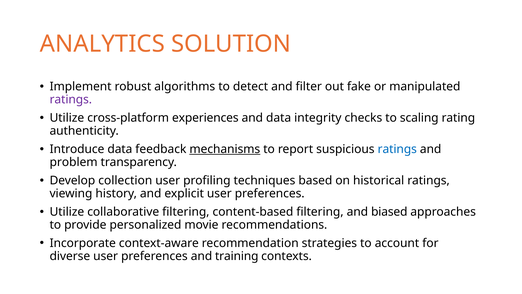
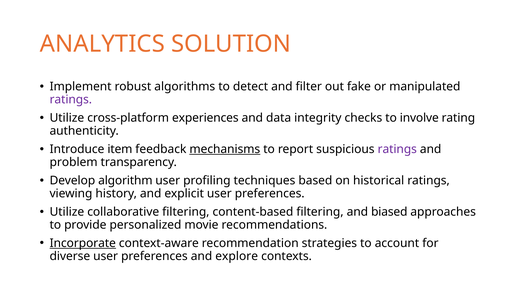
scaling: scaling -> involve (419, 118)
Introduce data: data -> item (120, 149)
ratings colour: blue -> purple (397, 149)
collection: collection -> algorithm (125, 180)
Incorporate underline: none -> present (83, 243)
training: training -> explore (237, 256)
